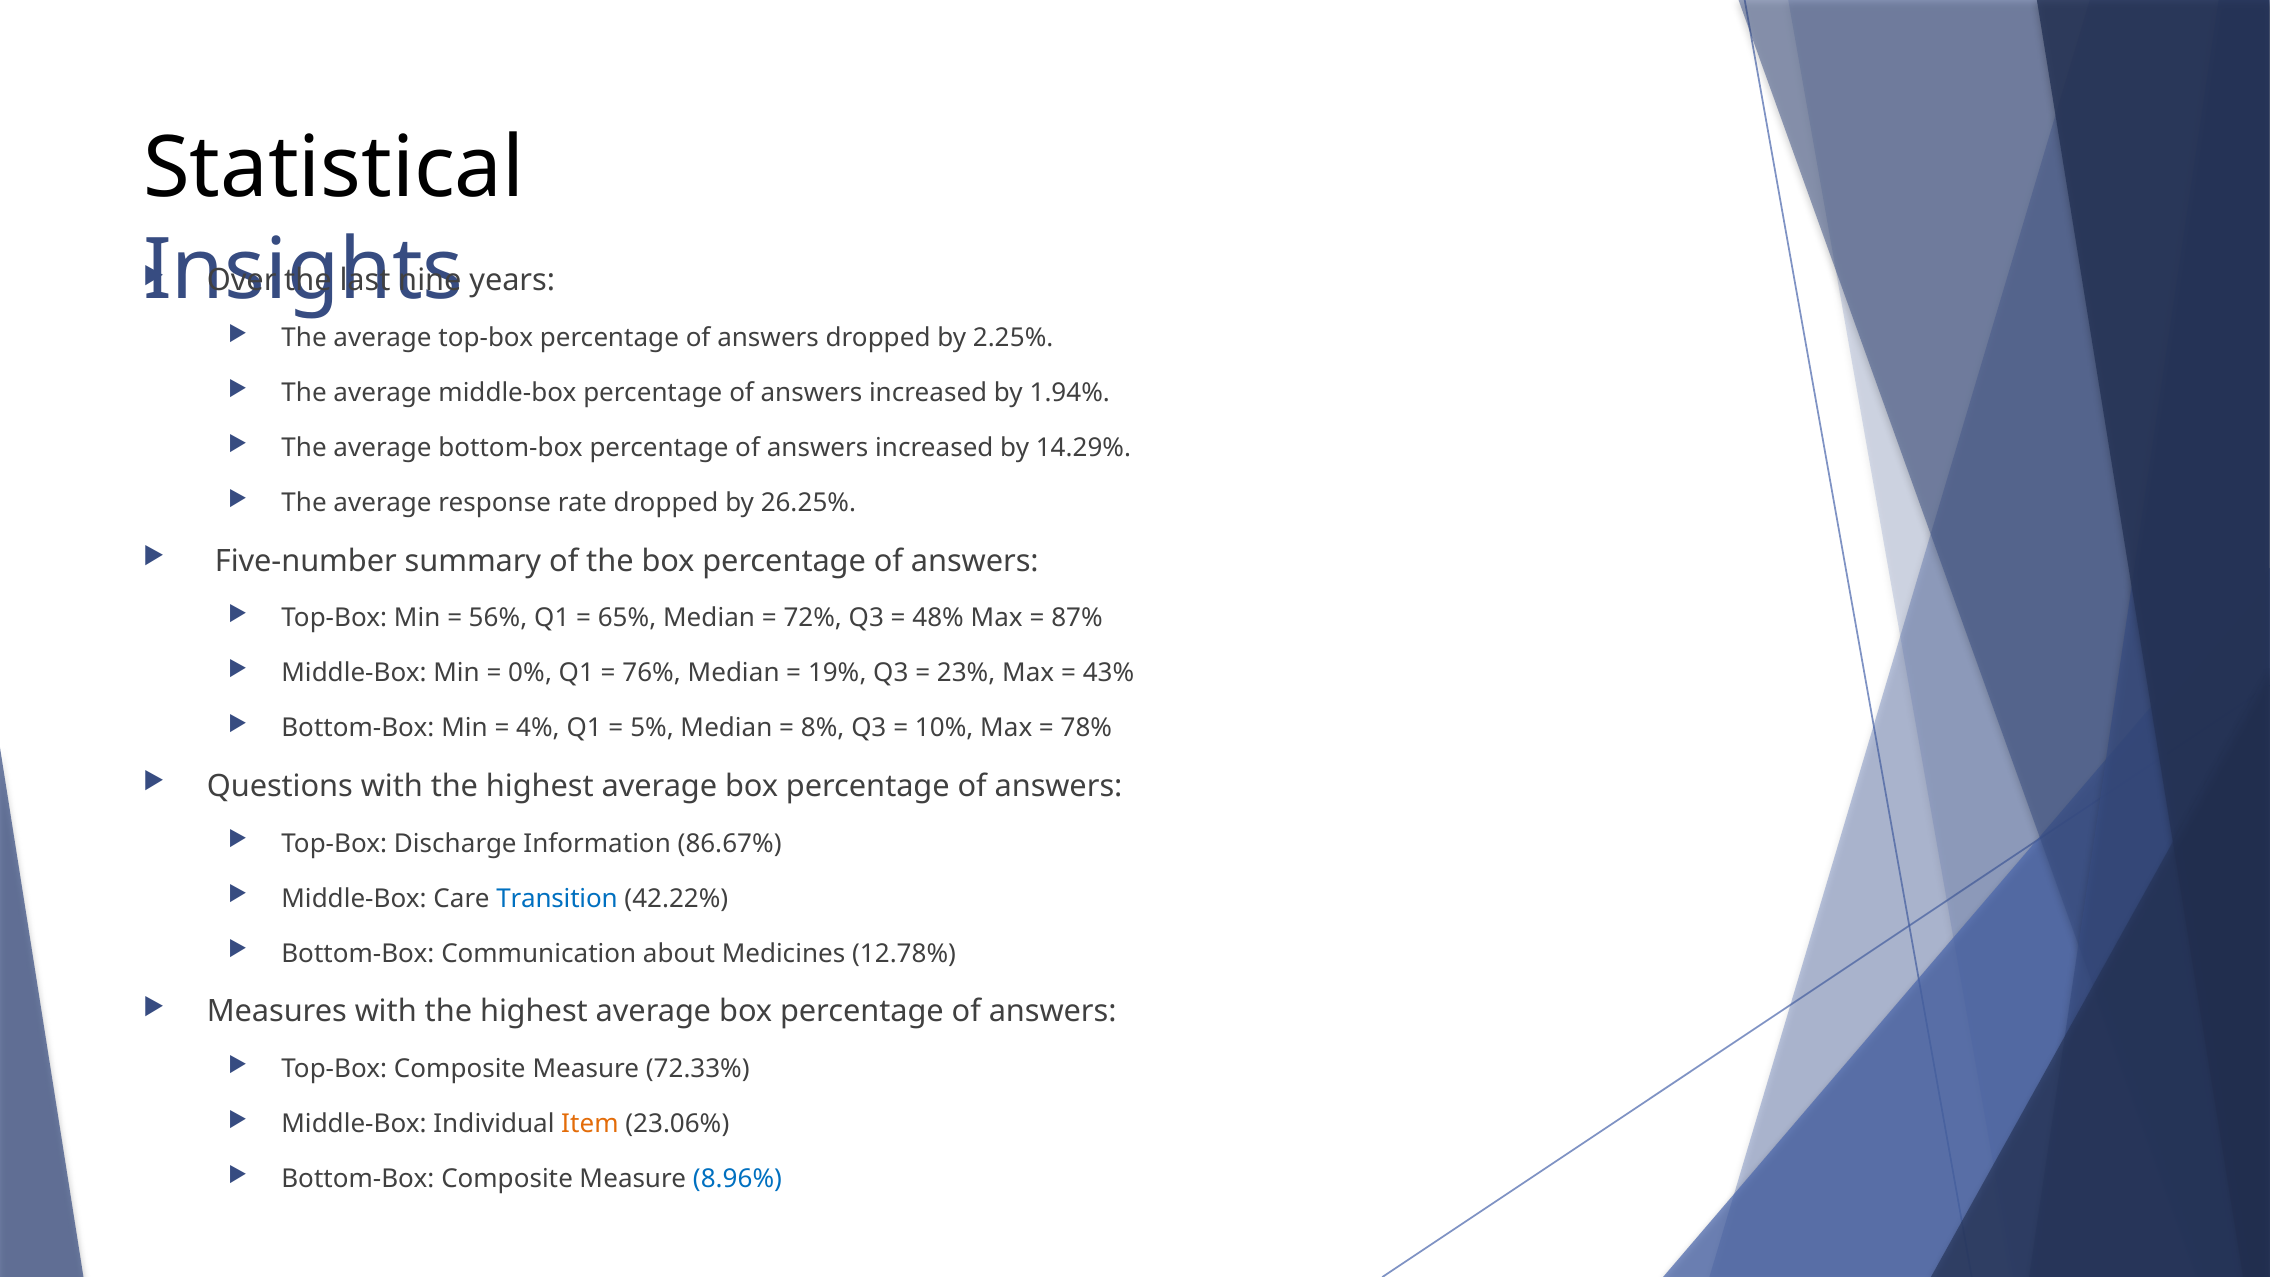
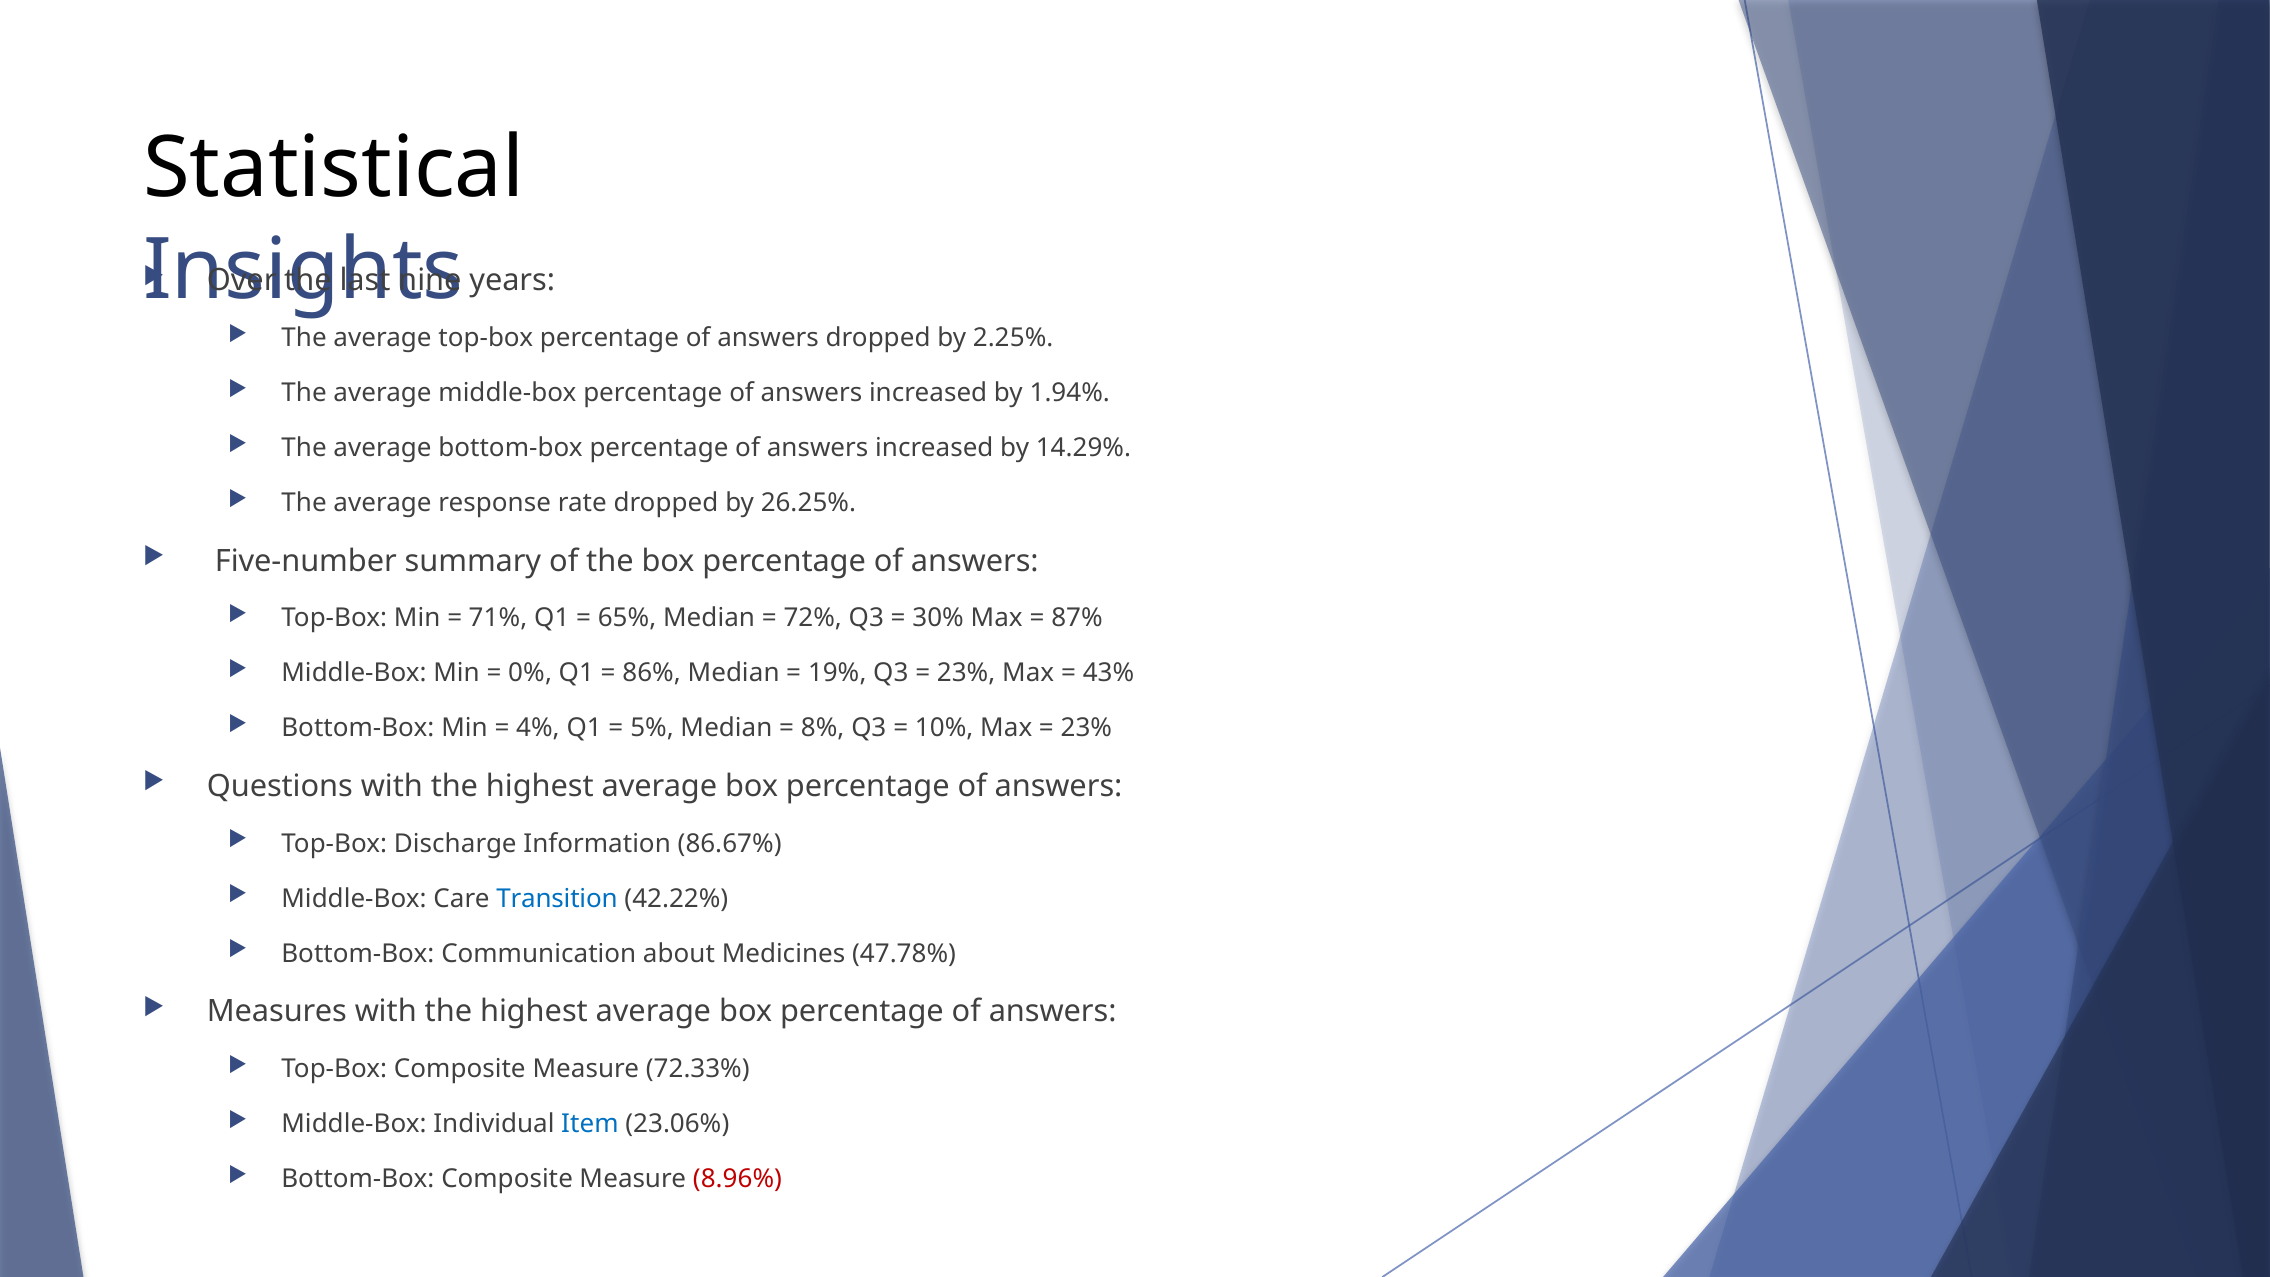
56%: 56% -> 71% (498, 618)
48%: 48% -> 30% (938, 618)
76%: 76% -> 86% (652, 673)
78%: 78% -> 23% (1086, 728)
12.78%: 12.78% -> 47.78% (904, 953)
Item colour: orange -> blue (590, 1124)
8.96% colour: blue -> red (737, 1179)
